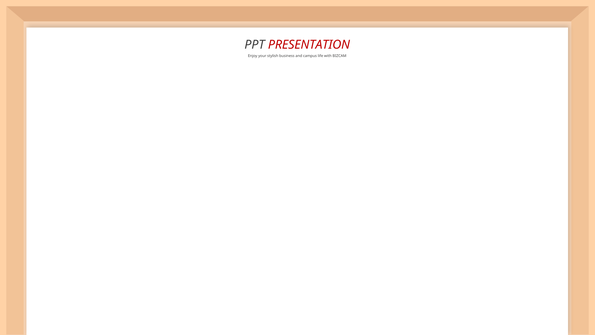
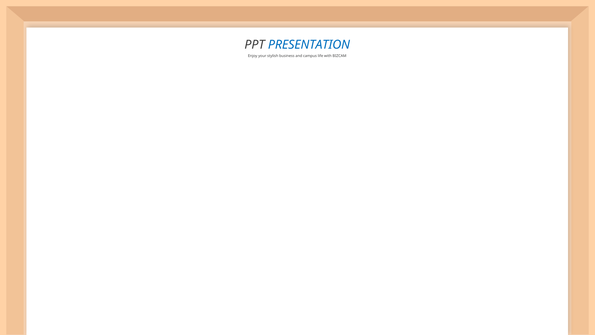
PRESENTATION colour: red -> blue (309, 45)
